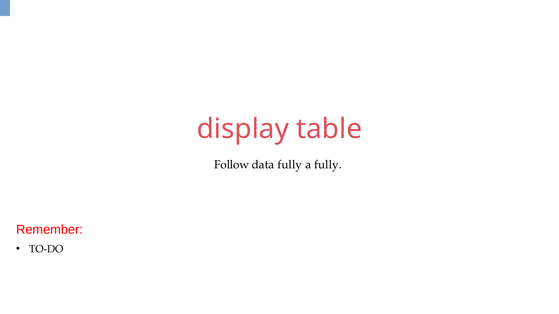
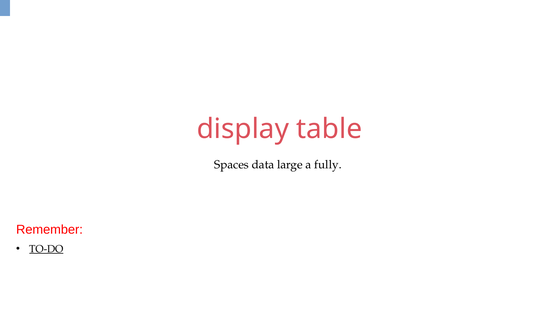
Follow: Follow -> Spaces (232, 165)
data fully: fully -> large (290, 165)
TO-DO underline: none -> present (46, 249)
